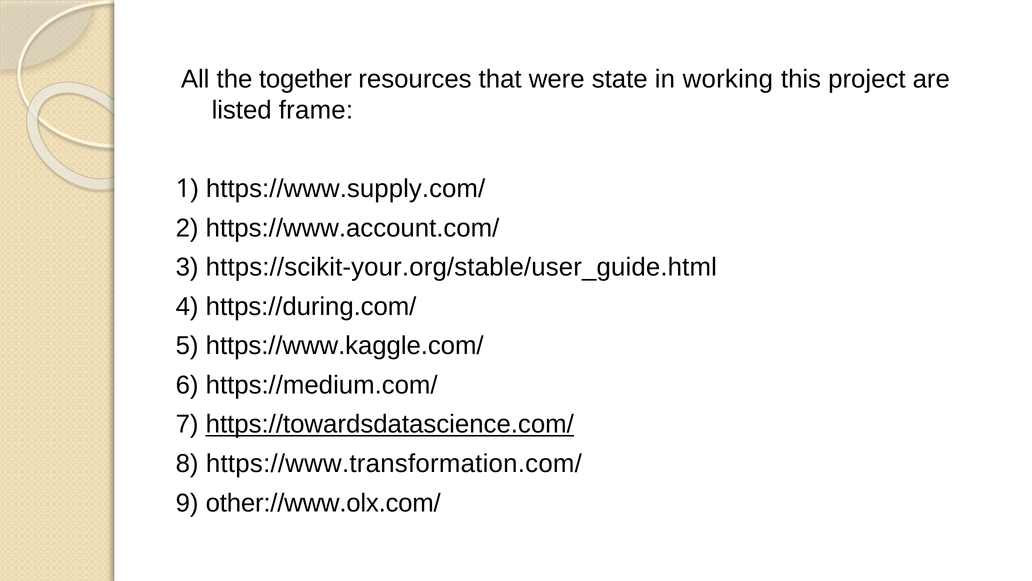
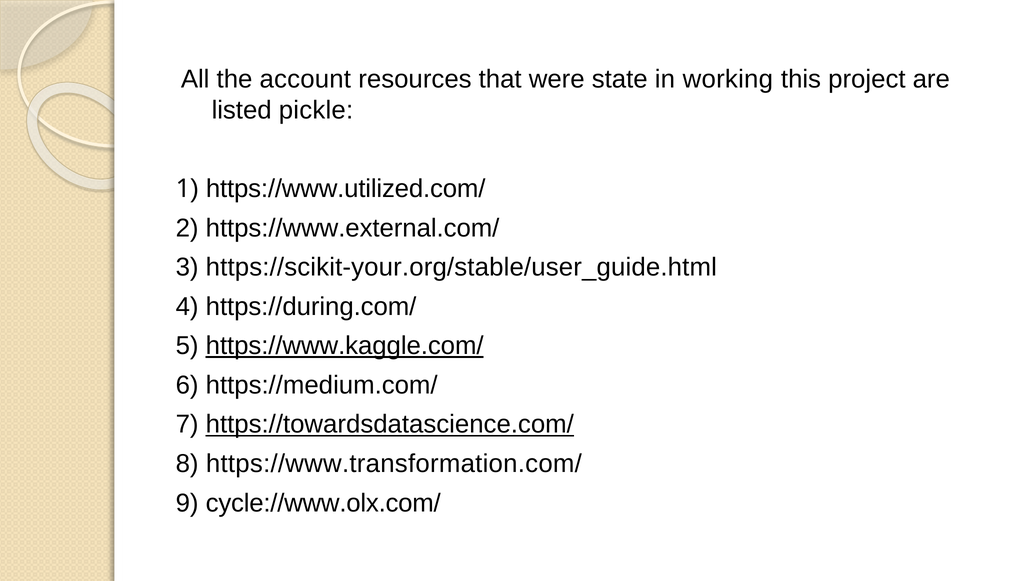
together: together -> account (305, 79)
frame: frame -> pickle (316, 110)
https://www.supply.com/: https://www.supply.com/ -> https://www.utilized.com/ (346, 189)
https://www.account.com/: https://www.account.com/ -> https://www.external.com/ (353, 228)
https://www.kaggle.com/ underline: none -> present (345, 346)
other://www.olx.com/: other://www.olx.com/ -> cycle://www.olx.com/ (323, 503)
